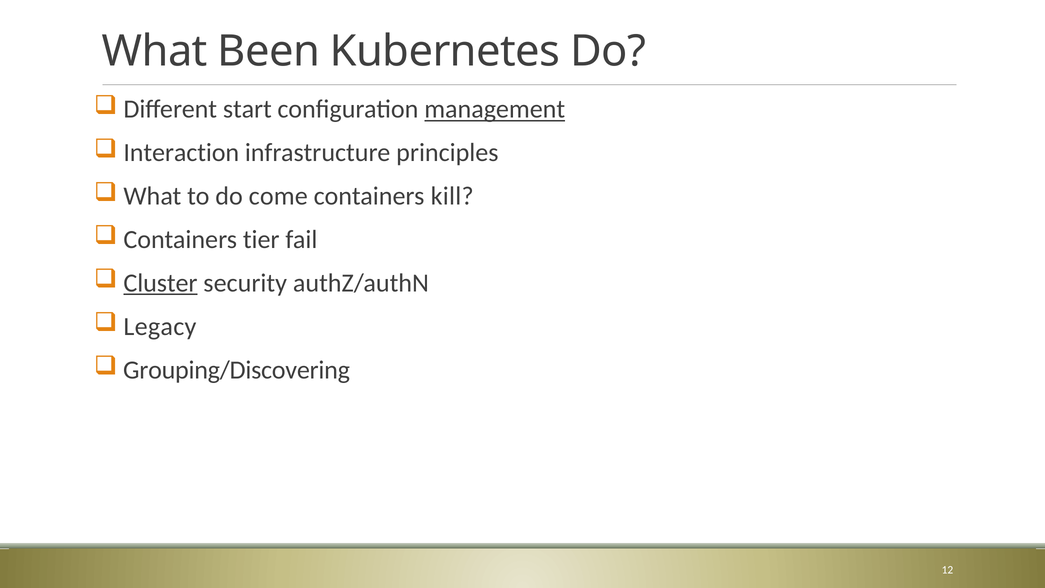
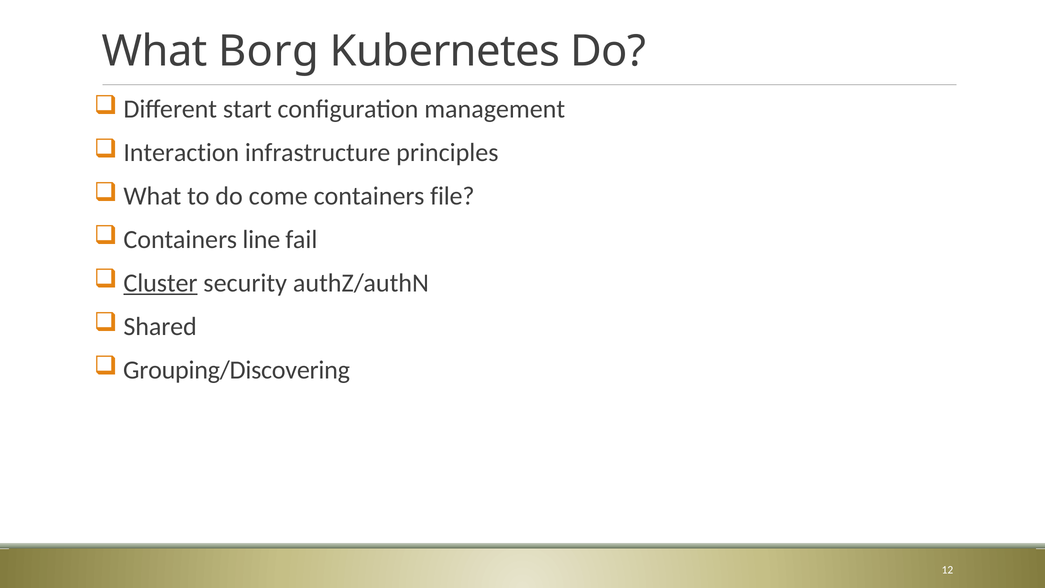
Been: Been -> Borg (268, 51)
management underline: present -> none (495, 109)
kill: kill -> file (452, 196)
tier: tier -> line (261, 240)
Legacy: Legacy -> Shared (160, 327)
